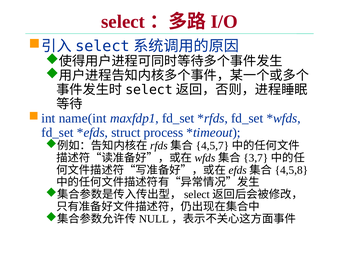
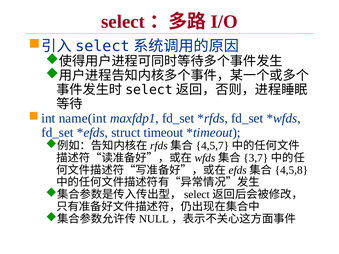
process: process -> timeout (164, 133)
